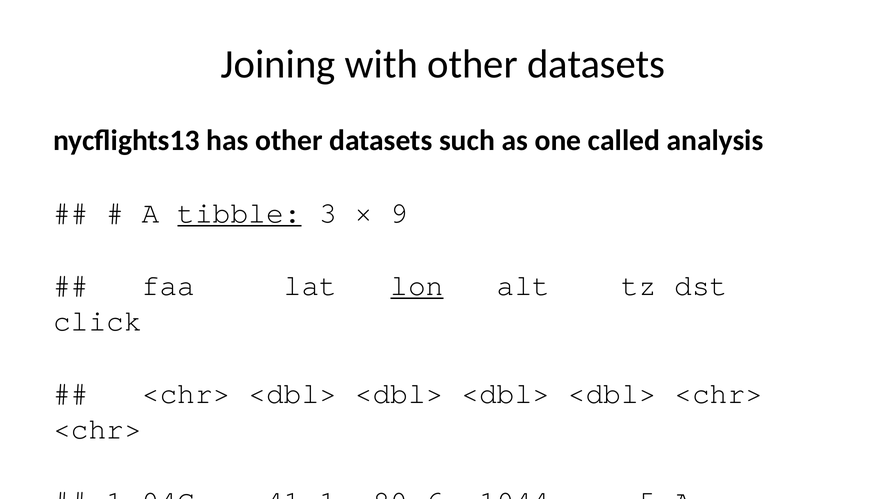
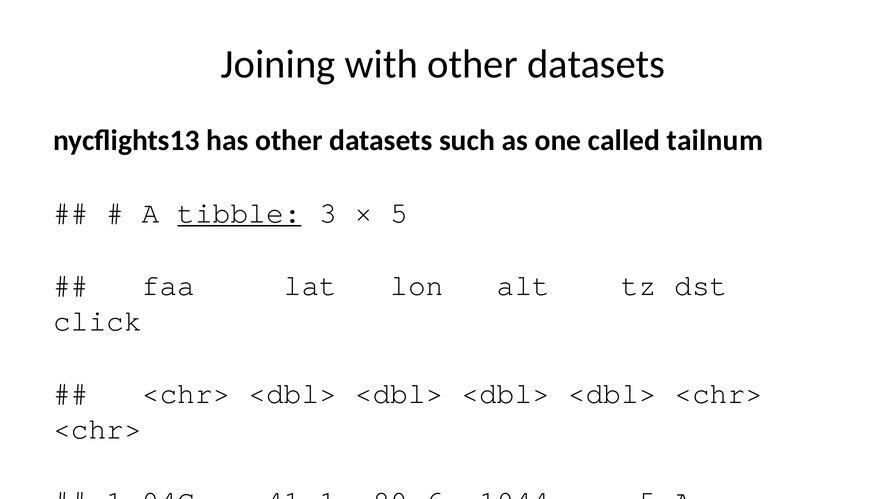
analysis: analysis -> tailnum (715, 141)
9: 9 -> 5 (399, 213)
lon underline: present -> none (417, 286)
